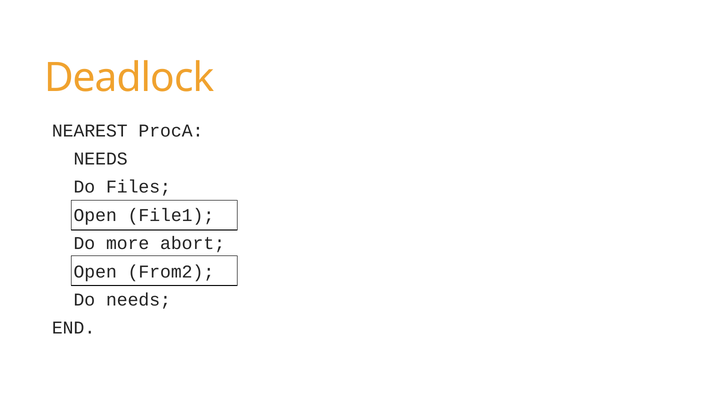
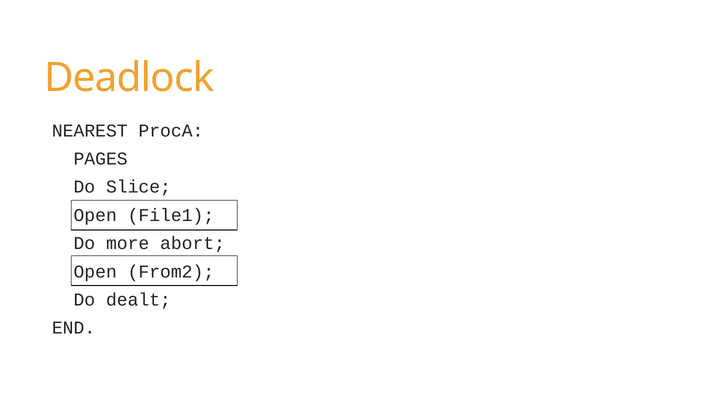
NEEDS: NEEDS -> PAGES (101, 159)
Files: Files -> Slice (138, 187)
Do needs: needs -> dealt (138, 299)
